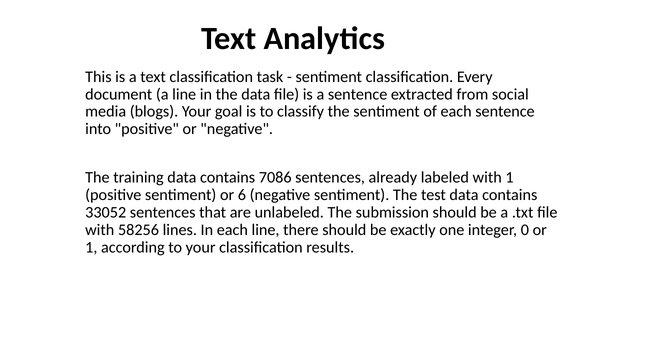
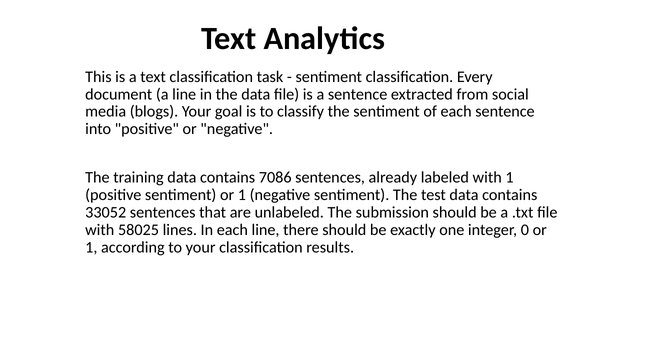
sentiment or 6: 6 -> 1 (242, 195)
58256: 58256 -> 58025 (138, 230)
